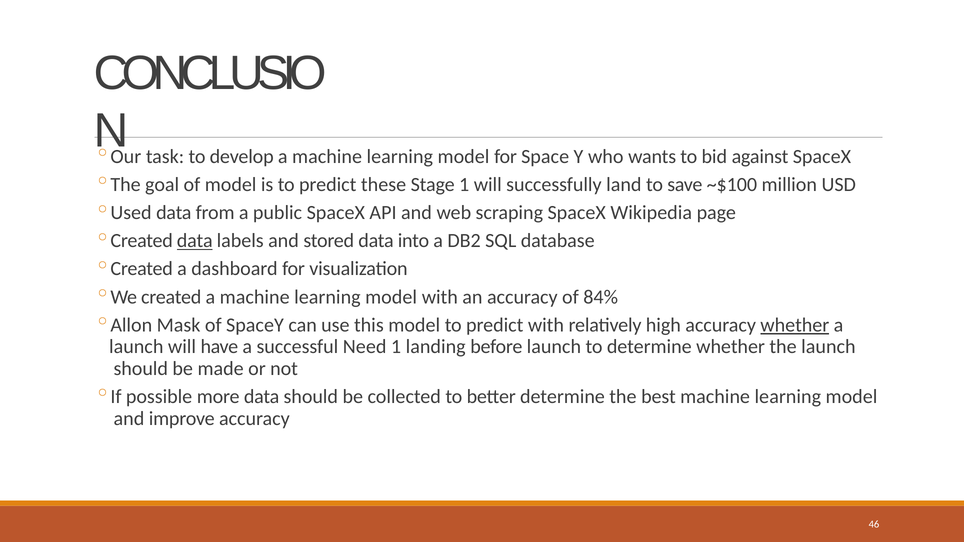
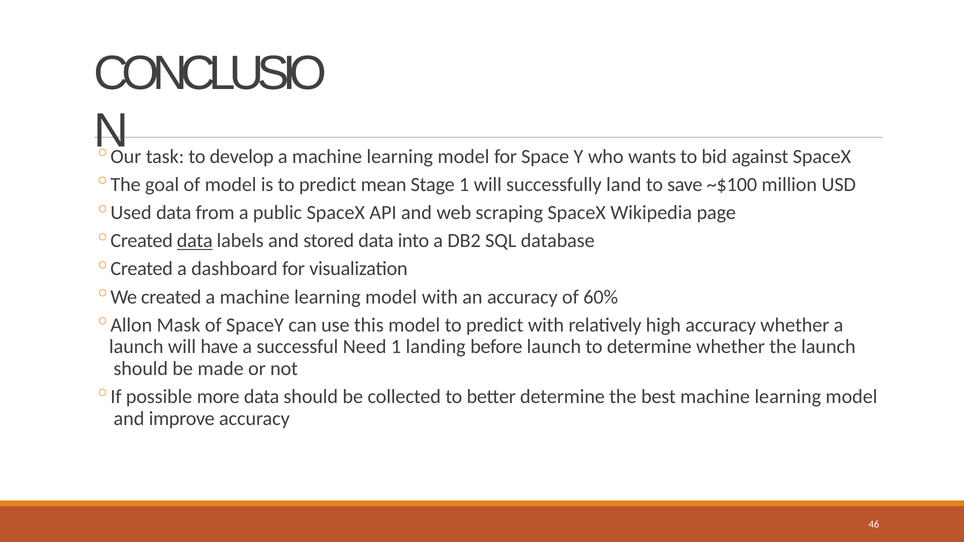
these: these -> mean (384, 185)
84%: 84% -> 60% (601, 297)
whether underline: present -> none (795, 325)
